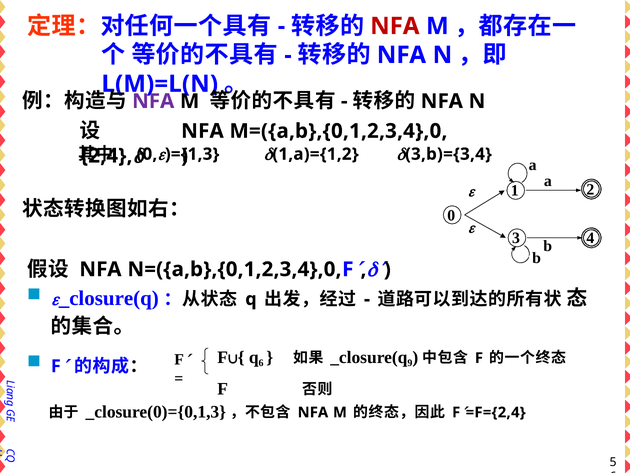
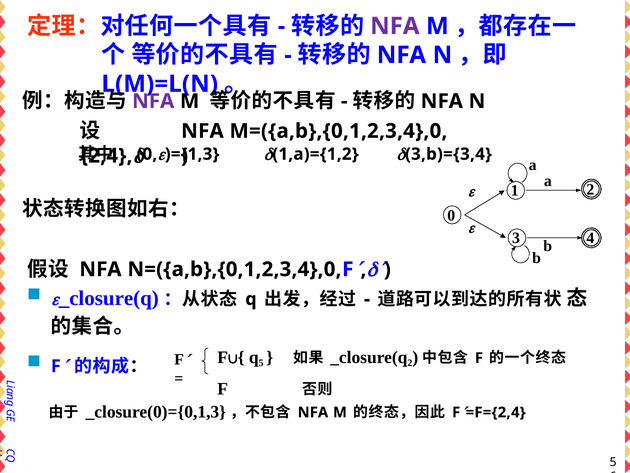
NFA colour: red -> purple (395, 26)
6: 6 -> 5 (261, 362)
9: 9 -> 2 (410, 362)
